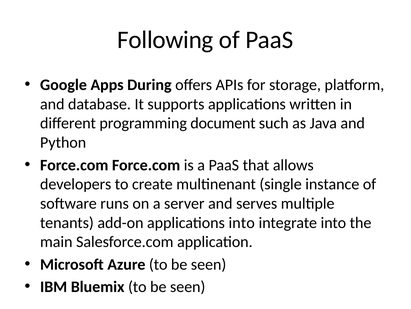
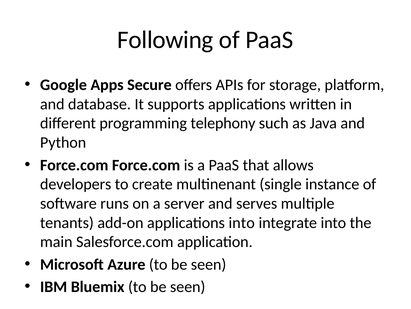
During: During -> Secure (149, 85)
document: document -> telephony (223, 123)
